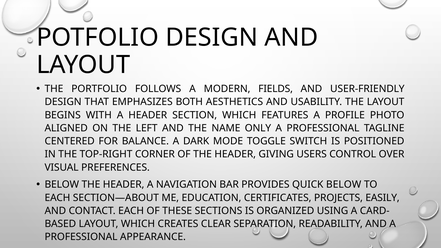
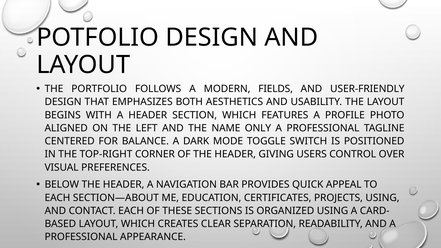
QUICK BELOW: BELOW -> APPEAL (344, 185)
PROJECTS EASILY: EASILY -> USING (382, 198)
